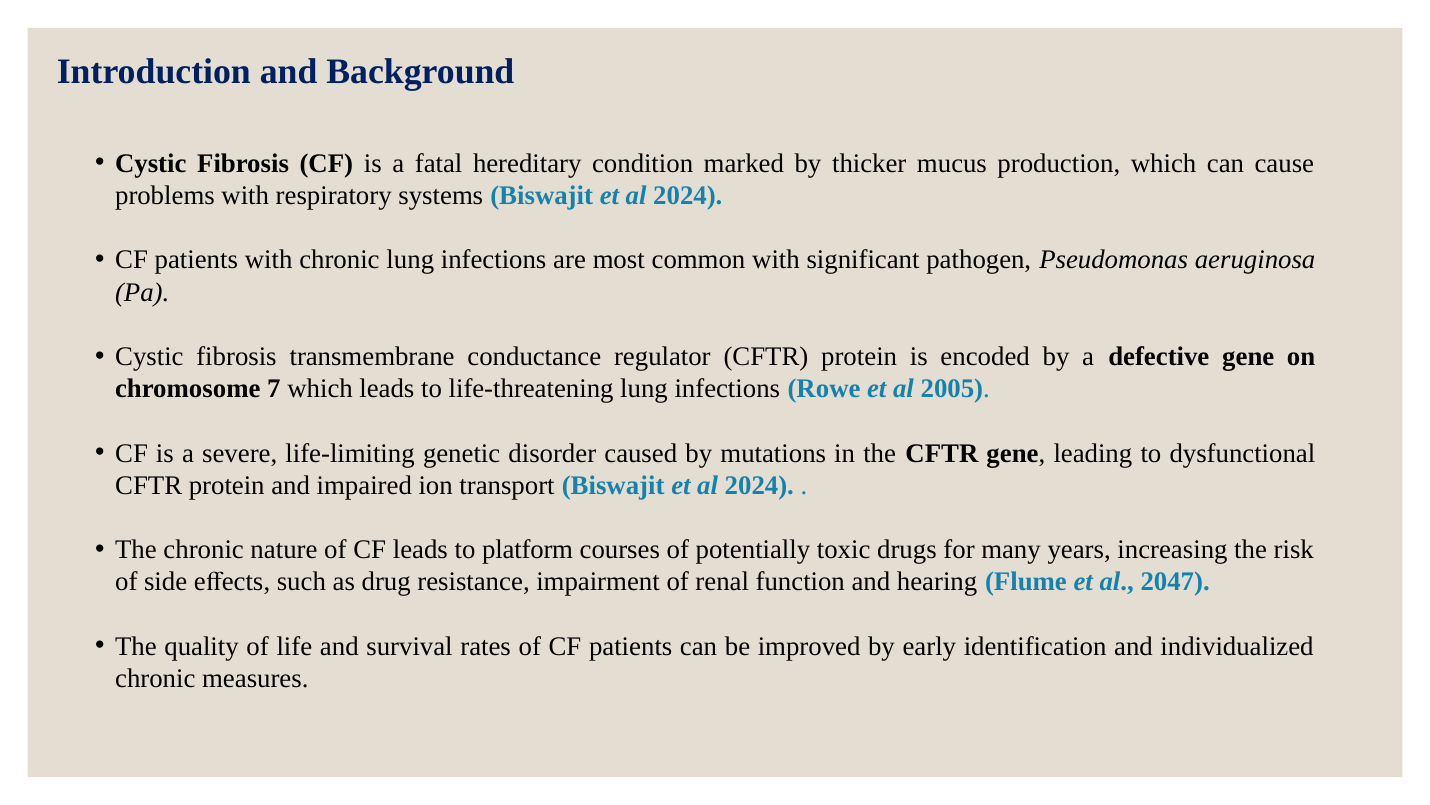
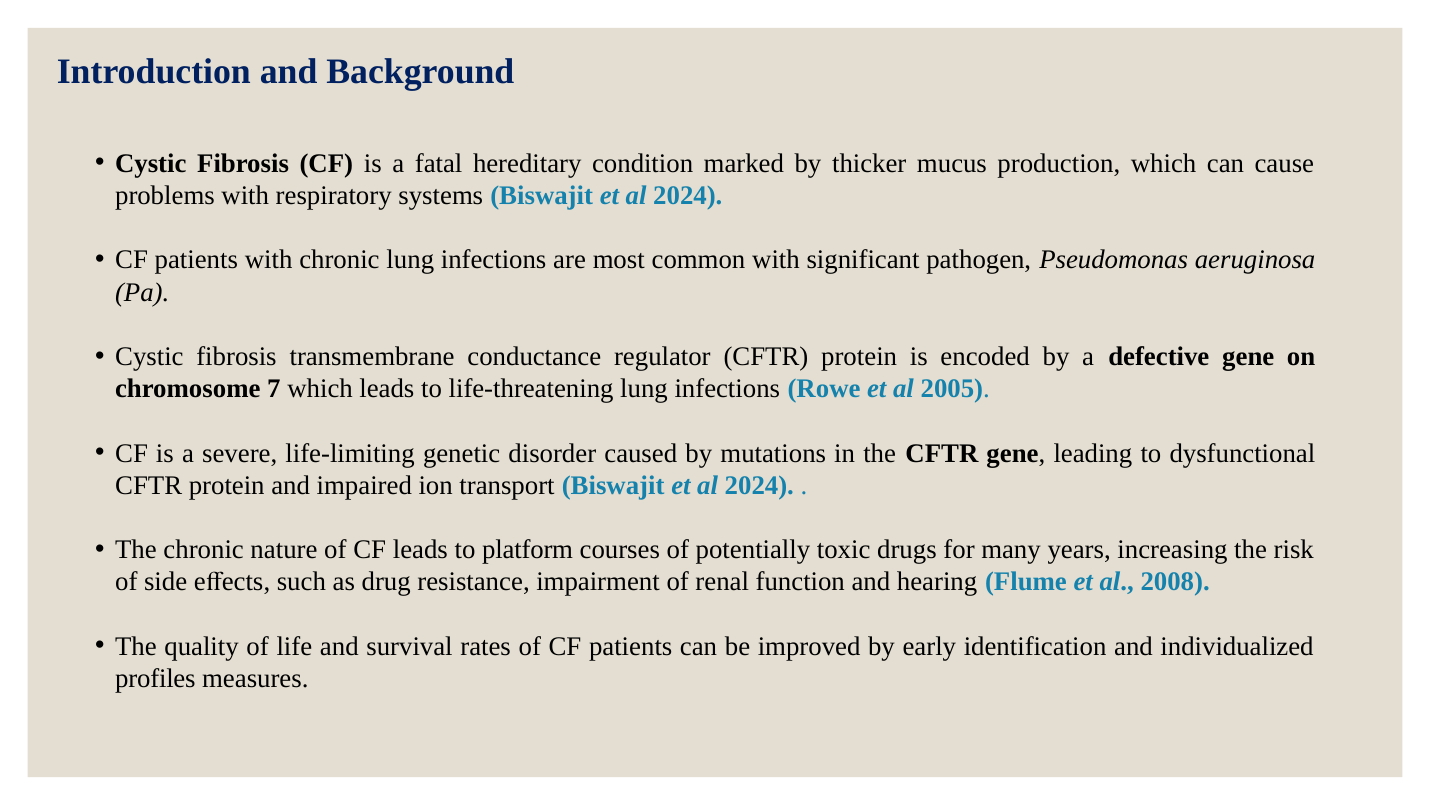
2047: 2047 -> 2008 (1175, 582)
chronic: chronic -> profiles (155, 678)
